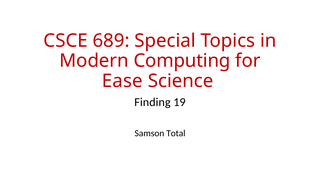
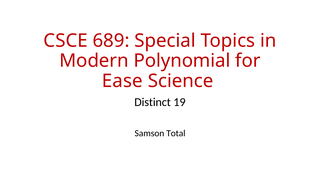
Computing: Computing -> Polynomial (182, 61)
Finding: Finding -> Distinct (153, 102)
